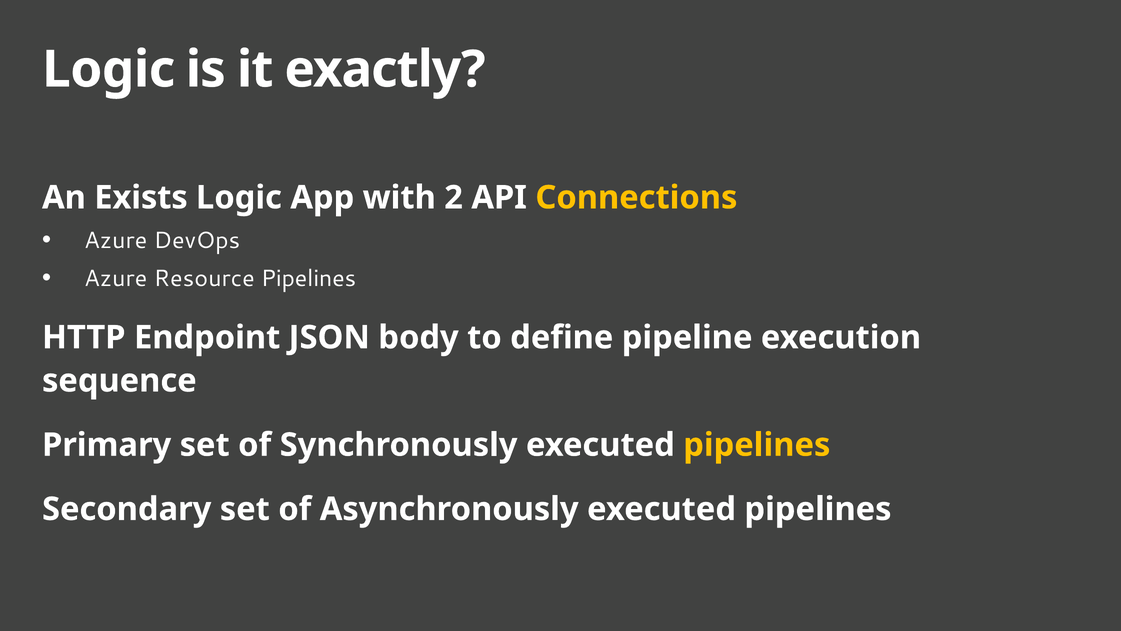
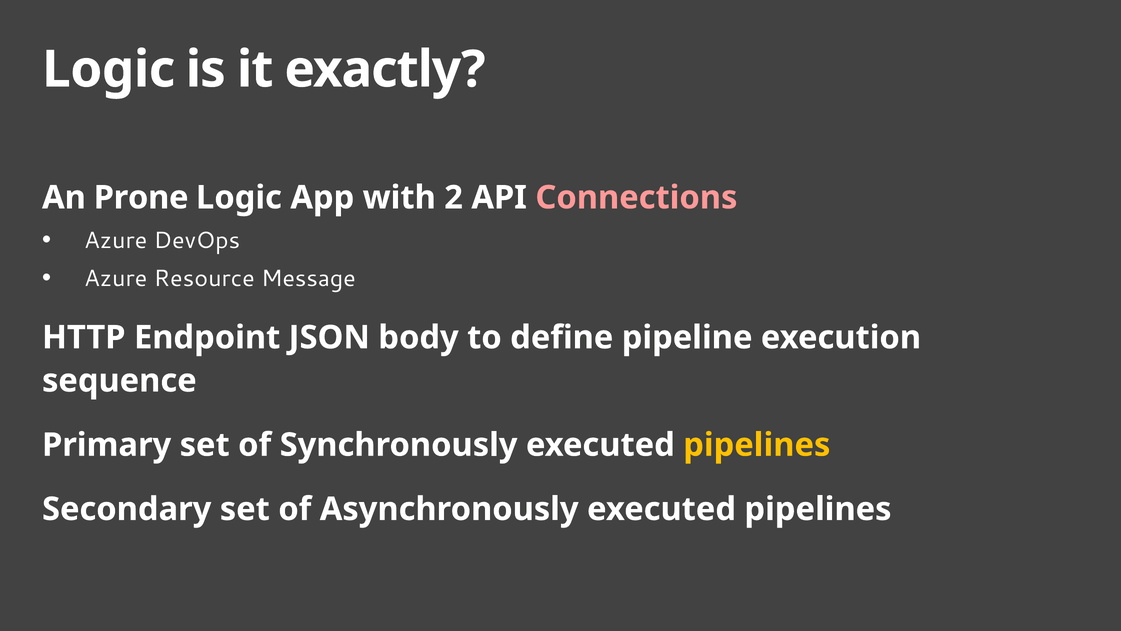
Exists: Exists -> Prone (141, 197)
Connections colour: yellow -> pink (636, 197)
Resource Pipelines: Pipelines -> Message (308, 278)
